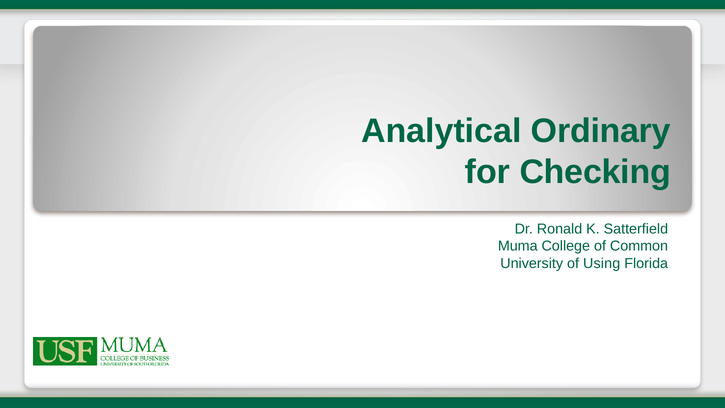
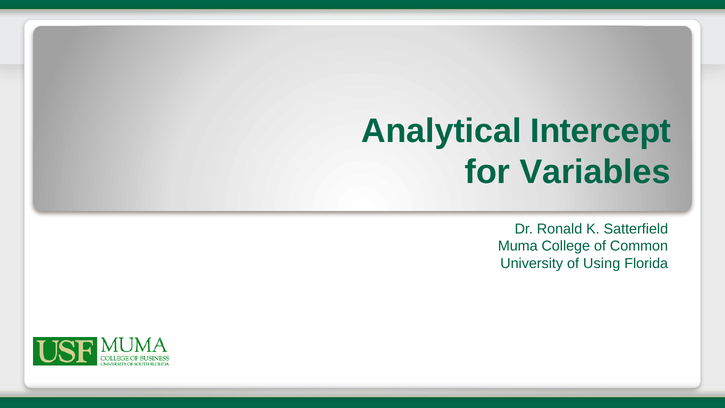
Ordinary: Ordinary -> Intercept (601, 131)
Checking: Checking -> Variables (595, 172)
